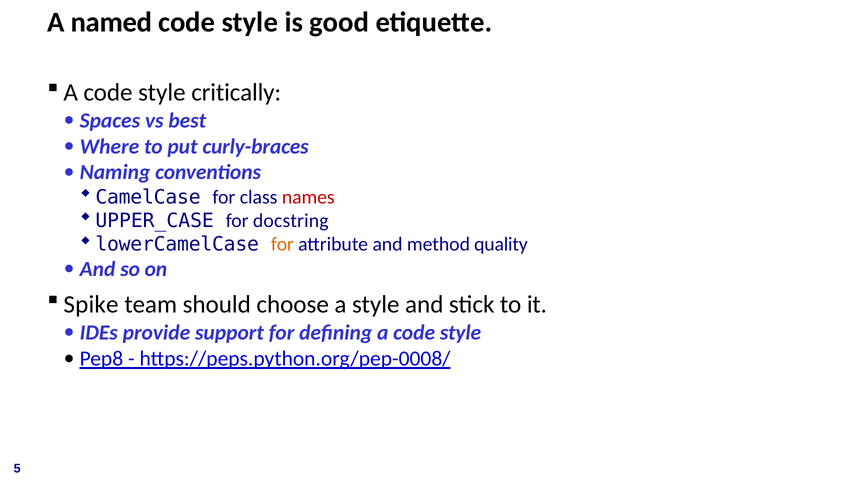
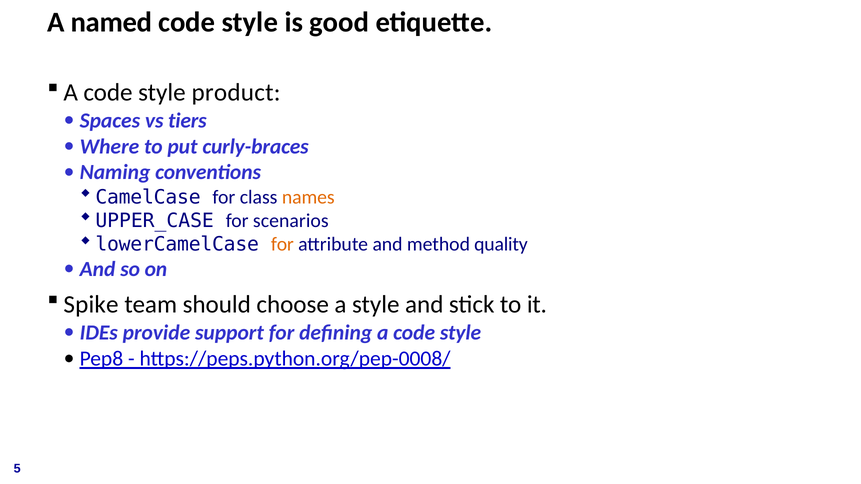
critically: critically -> product (236, 93)
best: best -> tiers (187, 121)
names colour: red -> orange (308, 197)
docstring: docstring -> scenarios (291, 221)
